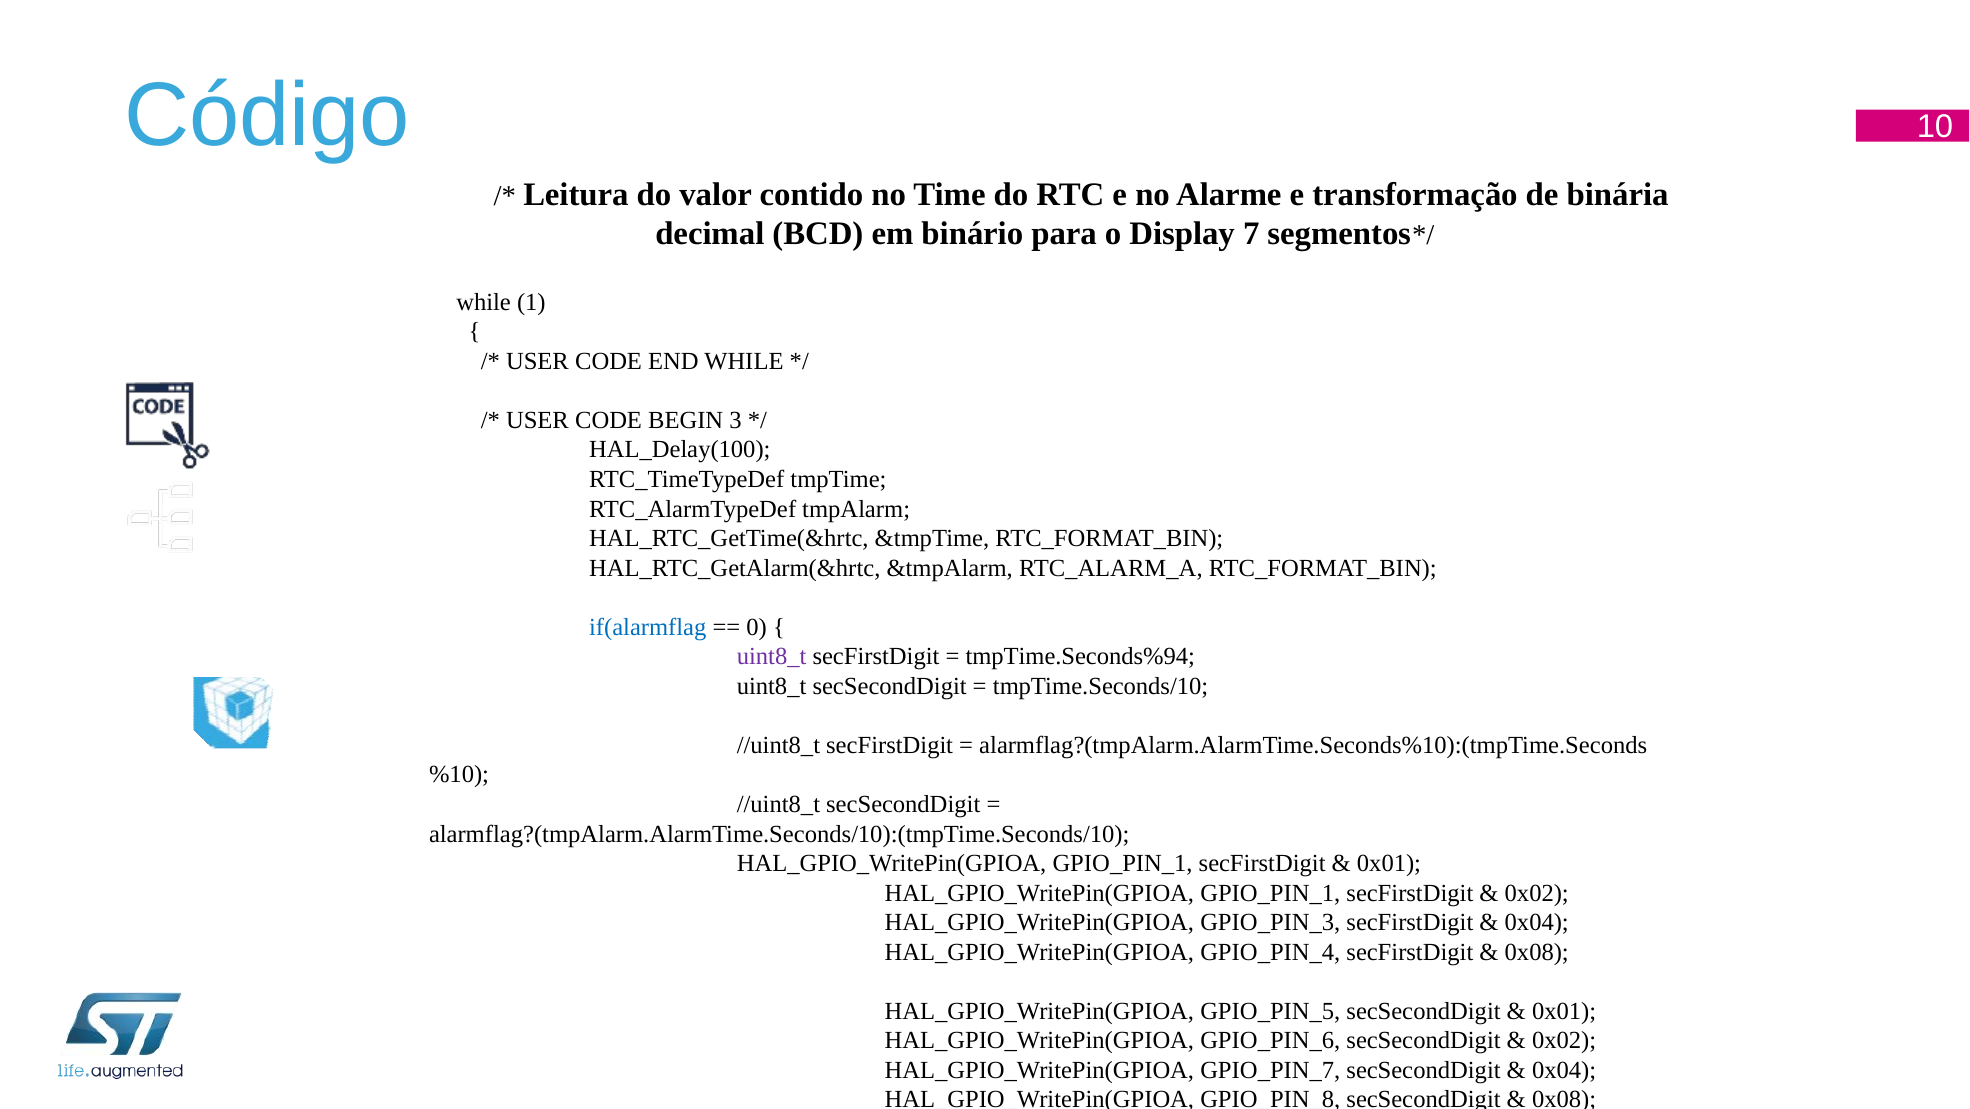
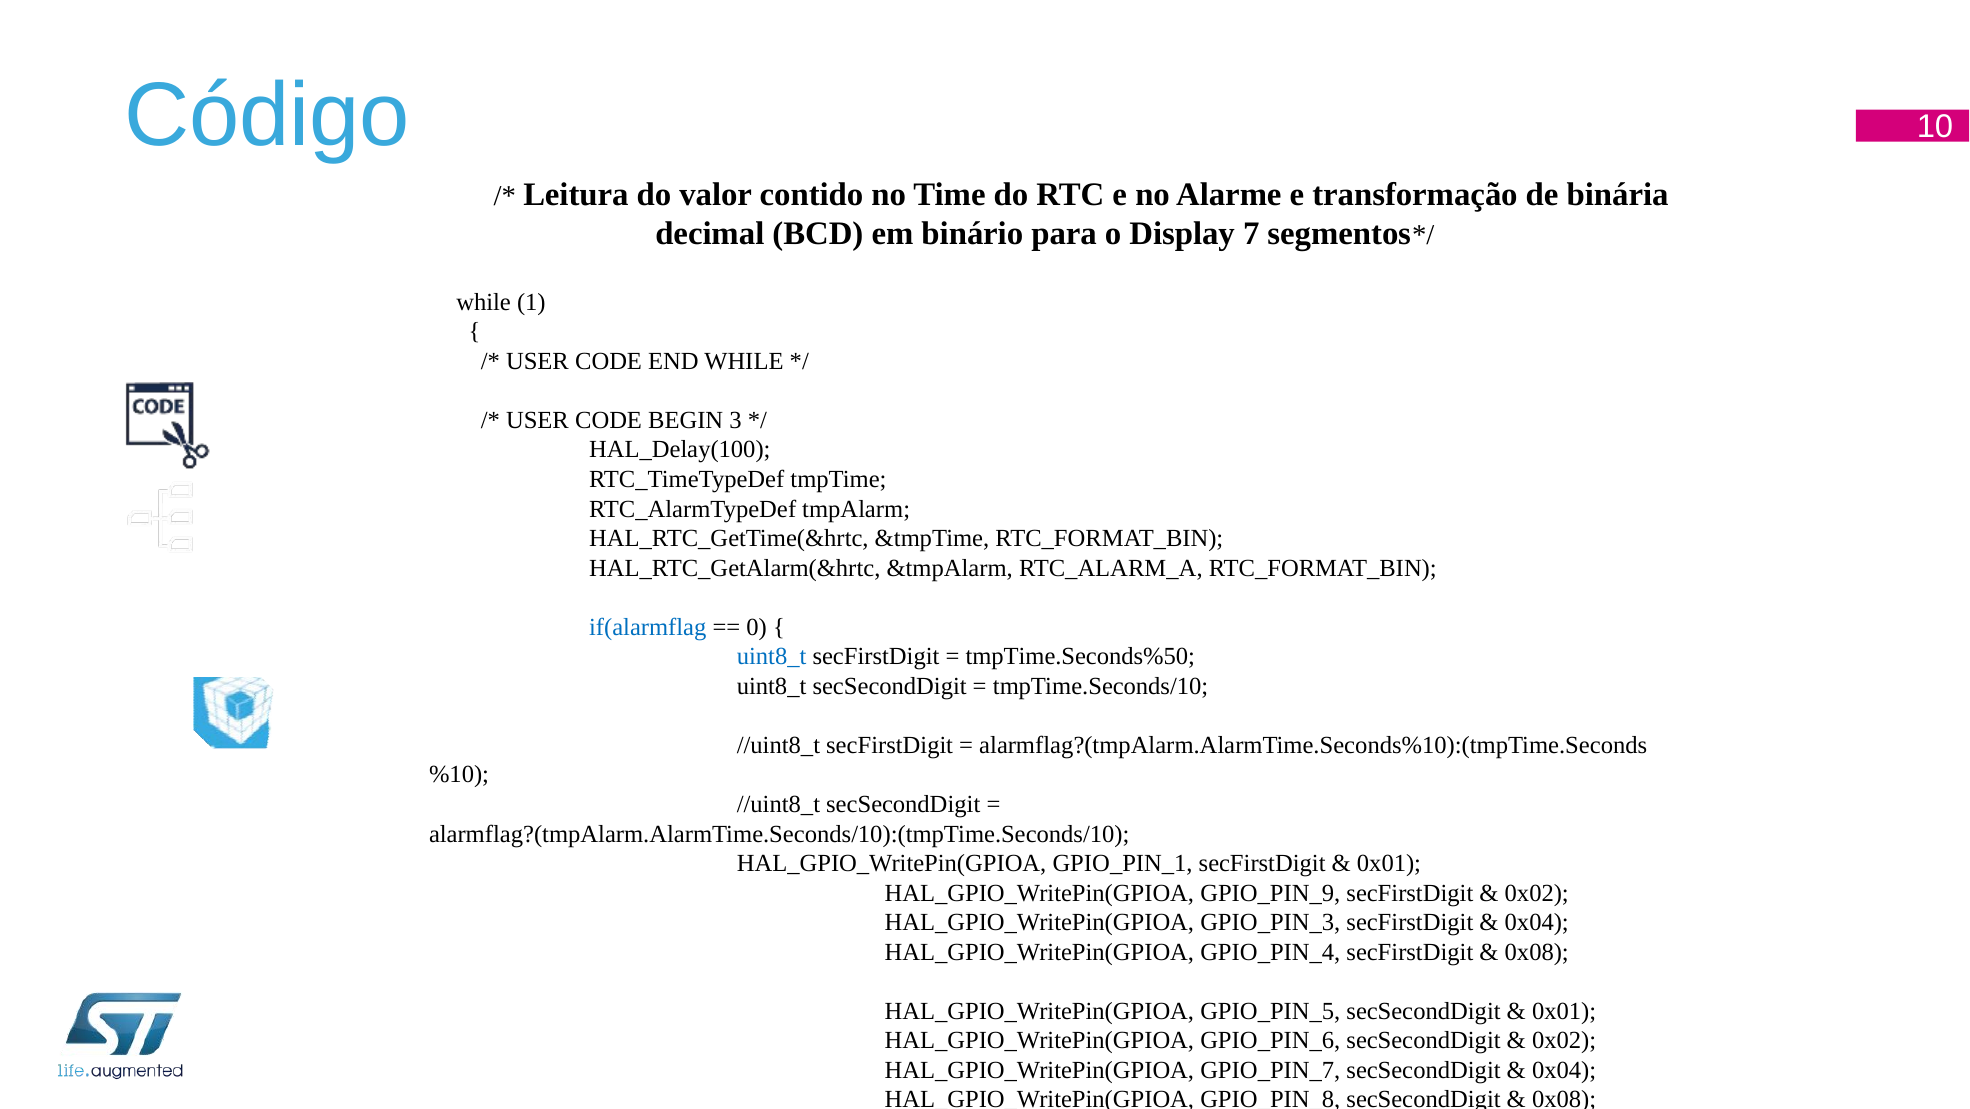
uint8_t colour: purple -> blue (772, 657)
tmpTime.Seconds%94: tmpTime.Seconds%94 -> tmpTime.Seconds%50 (1080, 657)
GPIO_PIN_1: GPIO_PIN_1 -> GPIO_PIN_9 (1270, 893)
